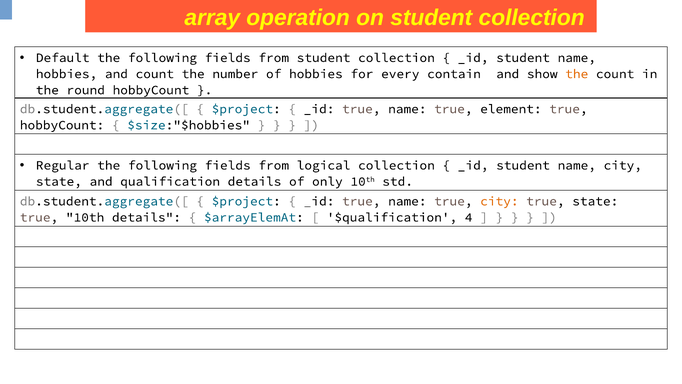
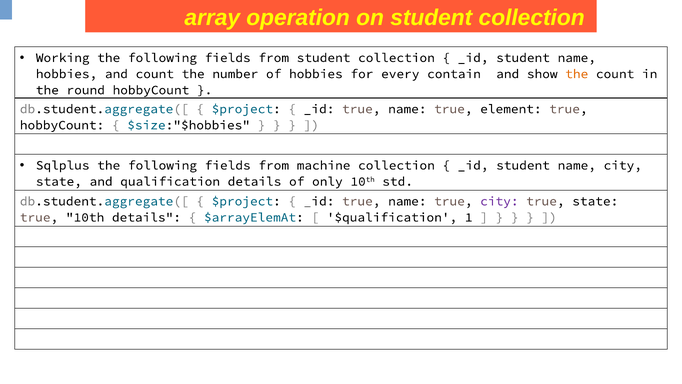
Default: Default -> Working (63, 58)
Regular: Regular -> Sqlplus (63, 165)
logical: logical -> machine (324, 165)
city colour: orange -> purple (499, 201)
4: 4 -> 1 (469, 217)
